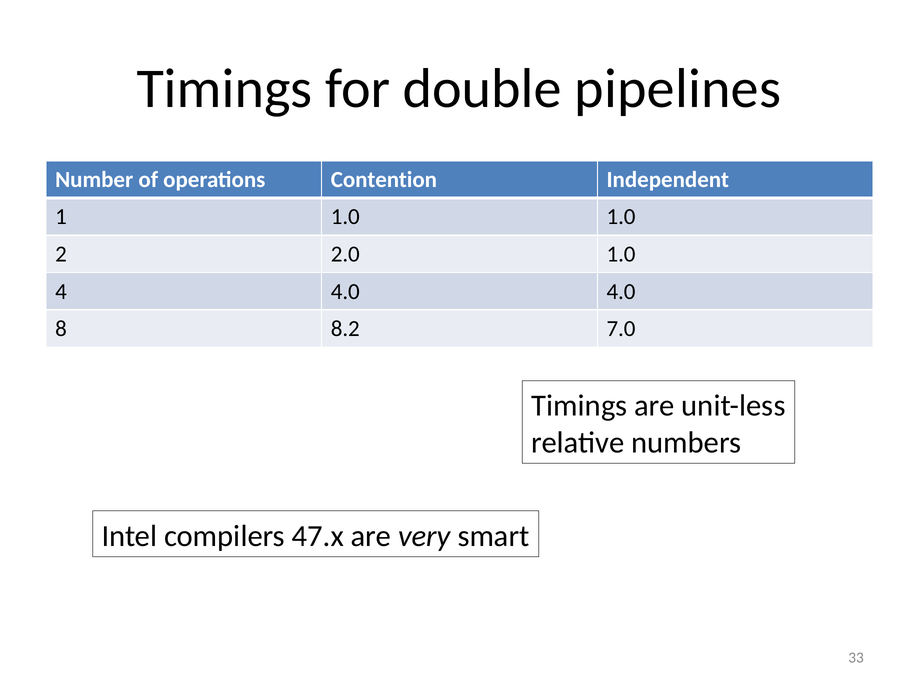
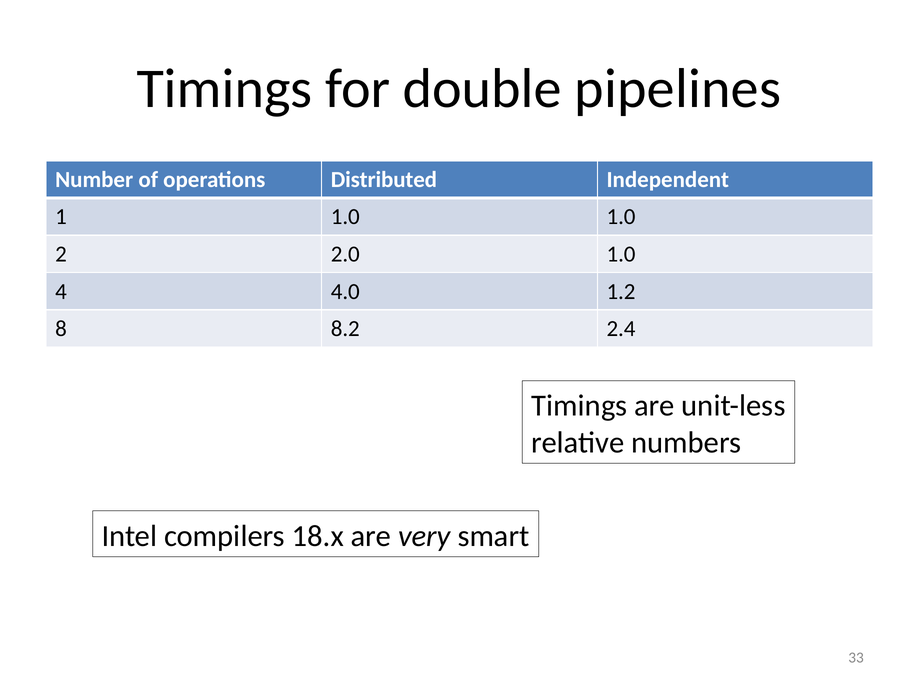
Contention: Contention -> Distributed (384, 180)
4.0 4.0: 4.0 -> 1.2 (621, 292)
7.0: 7.0 -> 2.4 (621, 329)
47.x: 47.x -> 18.x (318, 536)
